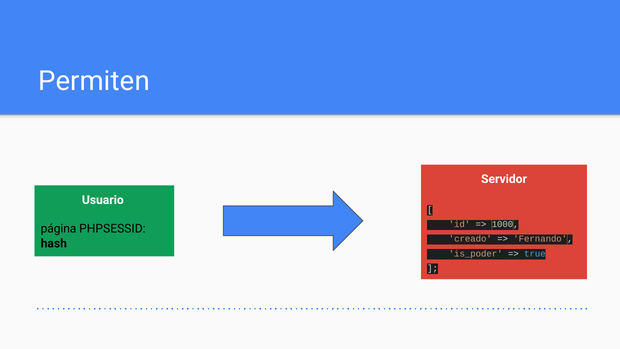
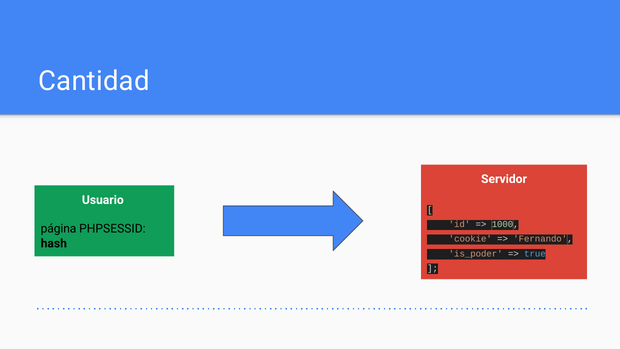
Permiten: Permiten -> Cantidad (94, 81)
creado: creado -> cookie (470, 239)
